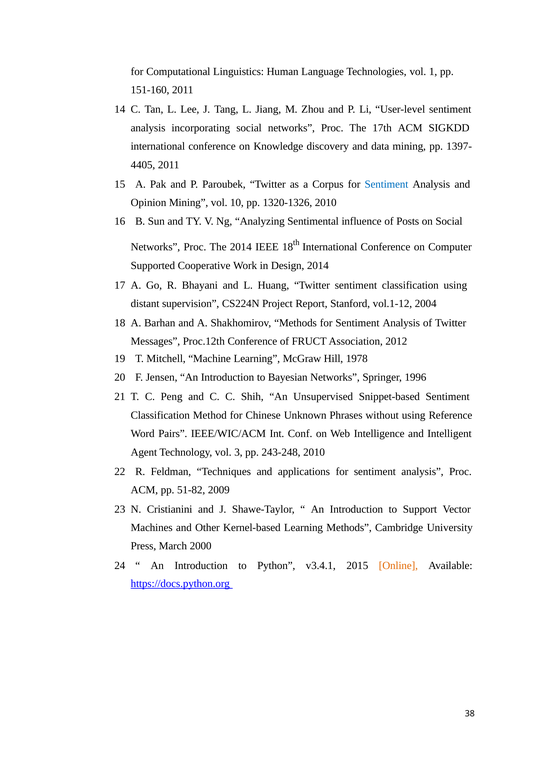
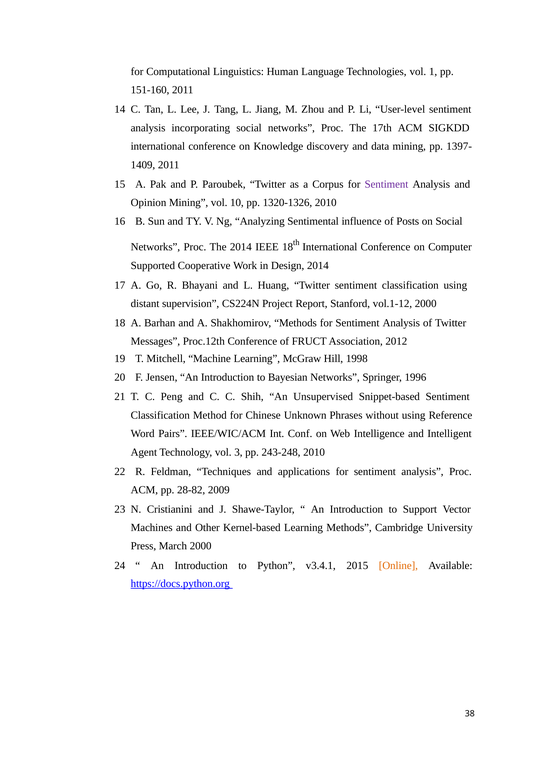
4405: 4405 -> 1409 (143, 165)
Sentiment colour: blue -> purple (386, 184)
vol.1-12 2004: 2004 -> 2000 (426, 303)
1978: 1978 -> 1998 (357, 358)
51-82: 51-82 -> 28-82 (191, 490)
